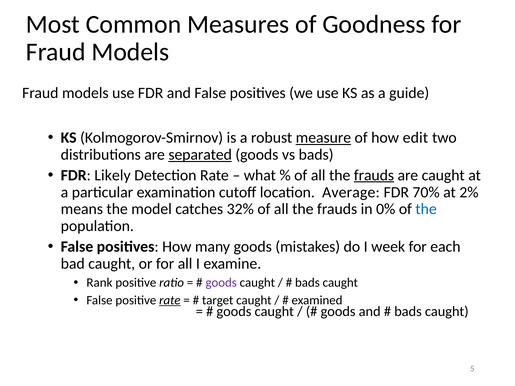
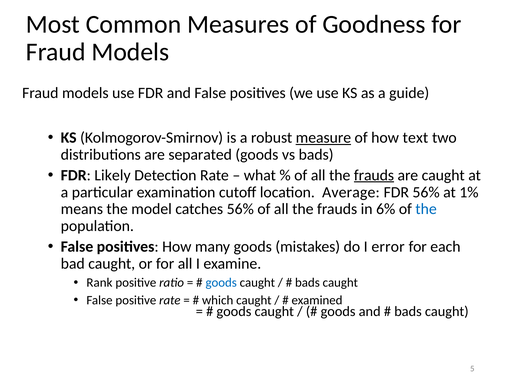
edit: edit -> text (415, 138)
separated underline: present -> none (200, 155)
FDR 70%: 70% -> 56% (426, 192)
2%: 2% -> 1% (469, 192)
catches 32%: 32% -> 56% (240, 209)
0%: 0% -> 6% (386, 209)
week: week -> error (388, 247)
goods colour: purple -> blue (221, 283)
rate underline: present -> none (170, 300)
target: target -> which (218, 300)
